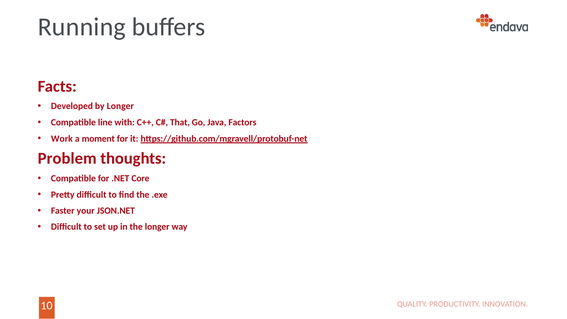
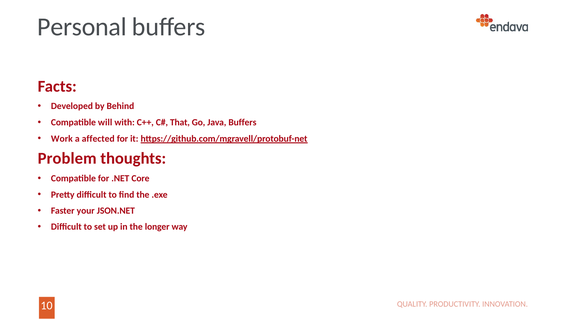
Running: Running -> Personal (82, 27)
by Longer: Longer -> Behind (120, 106)
line: line -> will (105, 122)
Java Factors: Factors -> Buffers (242, 122)
moment: moment -> affected (98, 139)
